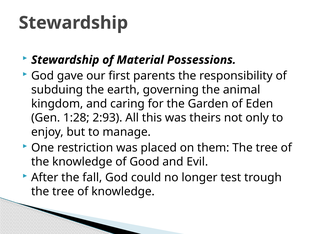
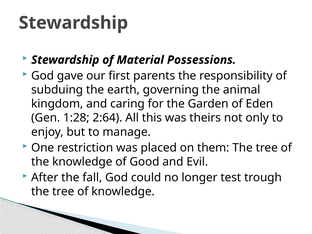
2:93: 2:93 -> 2:64 (107, 118)
